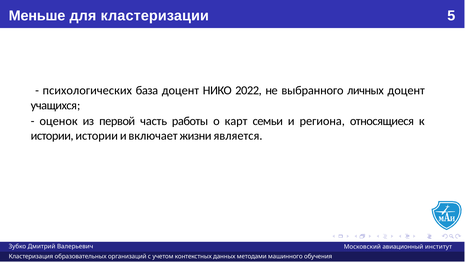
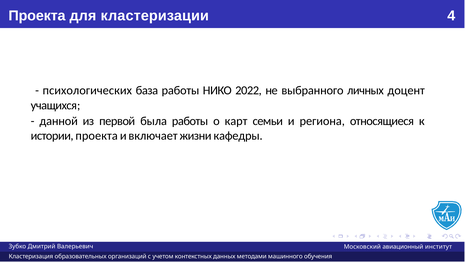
Меньше: Меньше -> Проекта (37, 16)
5: 5 -> 4 (451, 16)
база доцент: доцент -> работы (180, 90)
оценок: оценок -> данной (59, 121)
часть: часть -> была (154, 121)
истории истории: истории -> проекта (97, 136)
является: является -> кафедры (238, 136)
